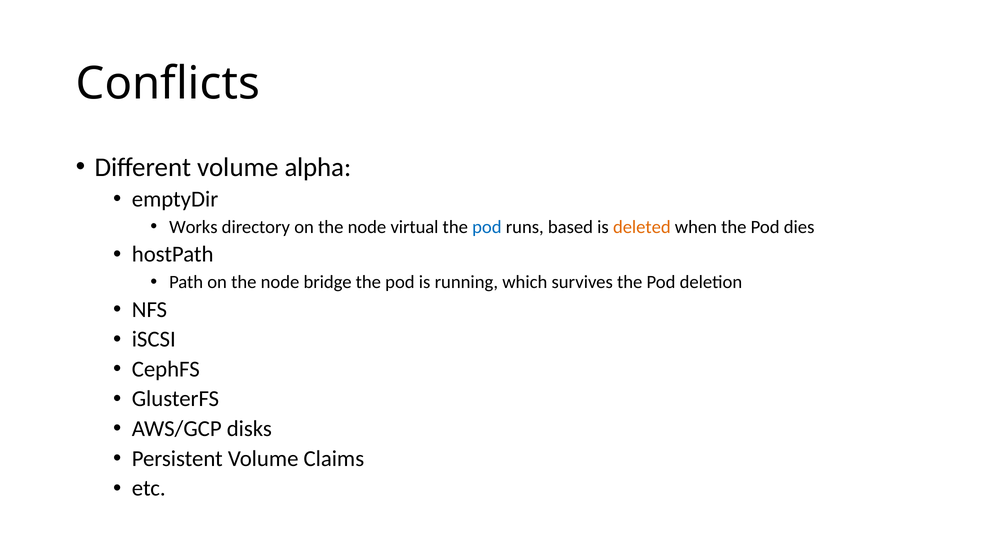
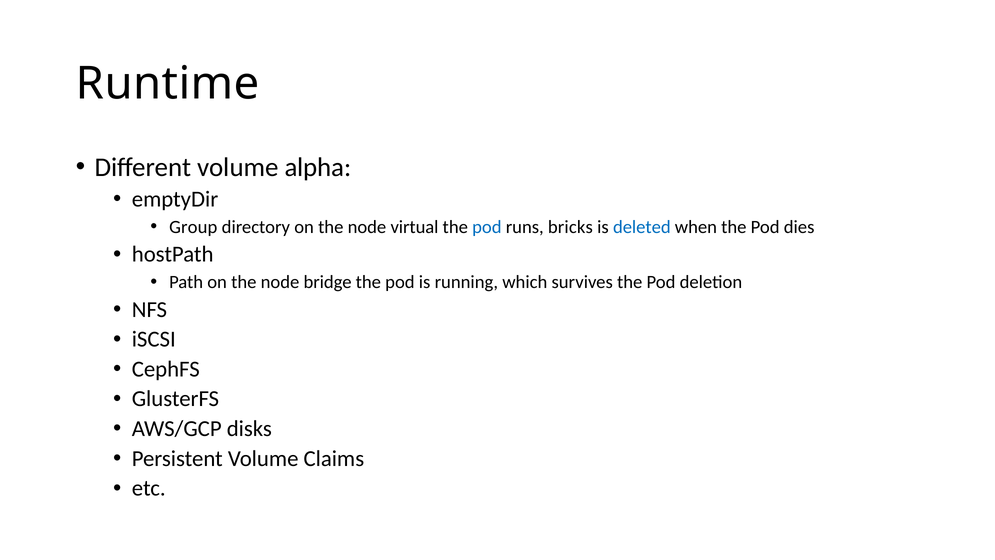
Conflicts: Conflicts -> Runtime (168, 84)
Works: Works -> Group (193, 227)
based: based -> bricks (570, 227)
deleted colour: orange -> blue (642, 227)
